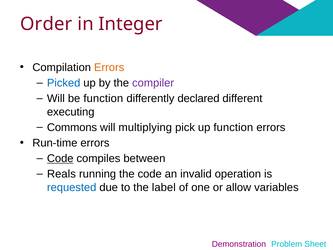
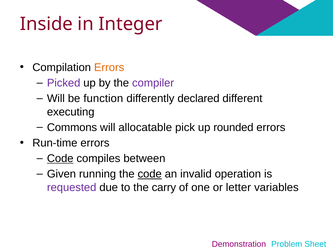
Order: Order -> Inside (46, 24)
Picked colour: blue -> purple (64, 83)
multiplying: multiplying -> allocatable (145, 127)
up function: function -> rounded (233, 127)
Reals: Reals -> Given (61, 174)
code underline: none -> present (150, 174)
requested colour: blue -> purple (72, 187)
label: label -> carry (164, 187)
allow: allow -> letter (238, 187)
